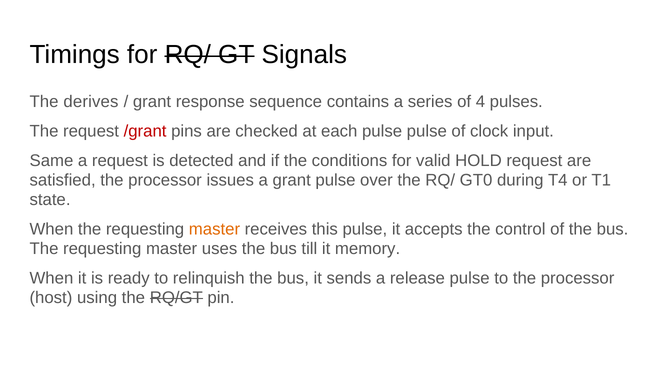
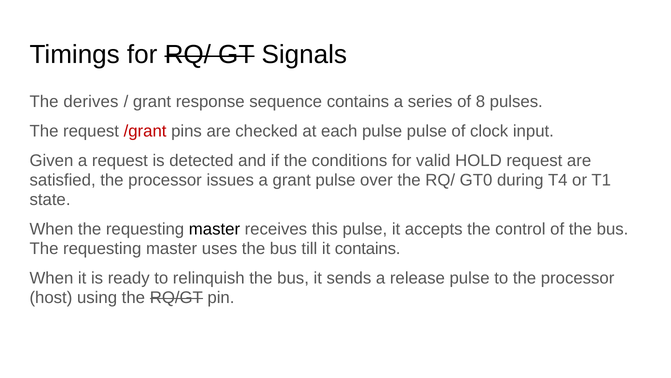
4: 4 -> 8 (480, 102)
Same: Same -> Given (51, 160)
master colour: orange -> black (214, 229)
it memory: memory -> contains (368, 248)
